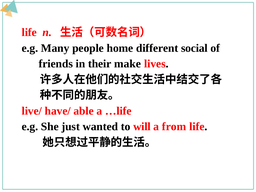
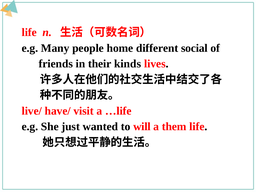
make: make -> kinds (128, 64)
able: able -> visit (84, 111)
from: from -> them (174, 127)
